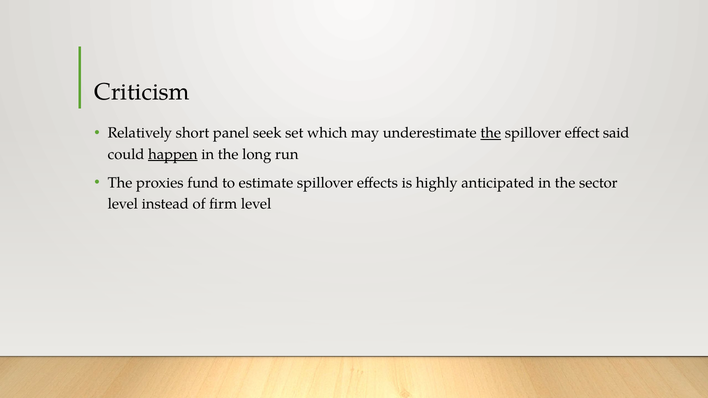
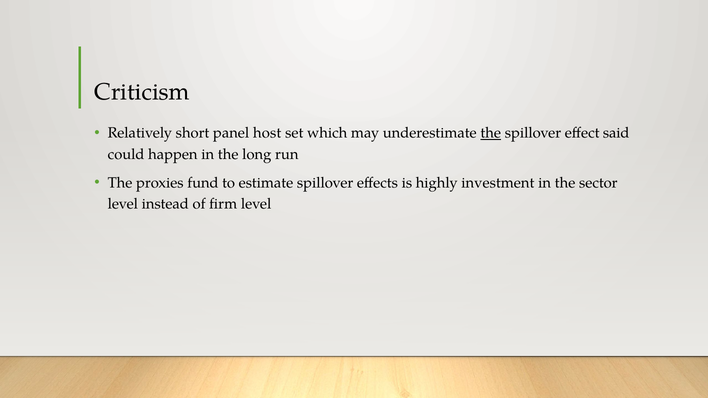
seek: seek -> host (267, 133)
happen underline: present -> none (173, 154)
anticipated: anticipated -> investment (498, 183)
